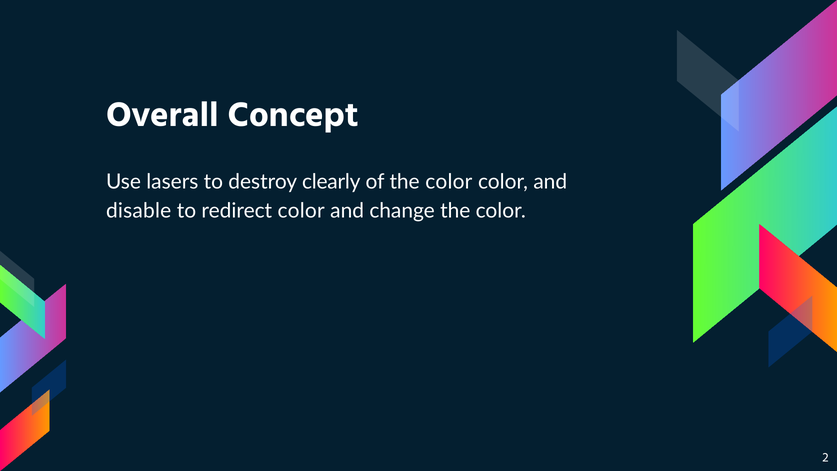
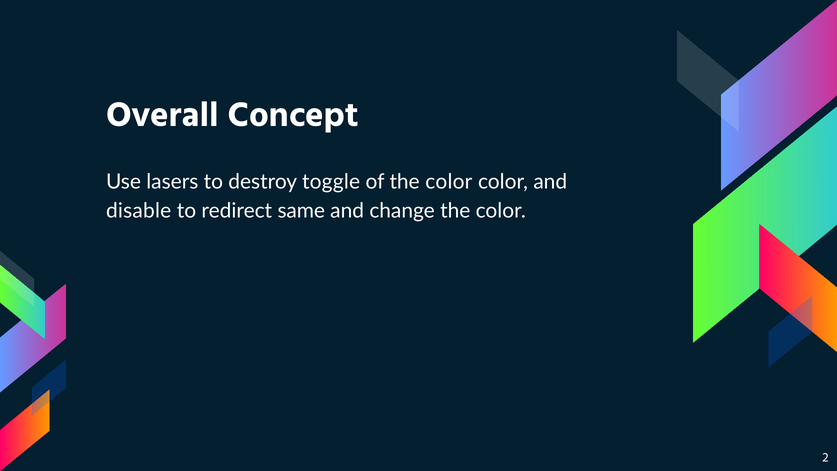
clearly: clearly -> toggle (331, 182)
redirect color: color -> same (301, 211)
